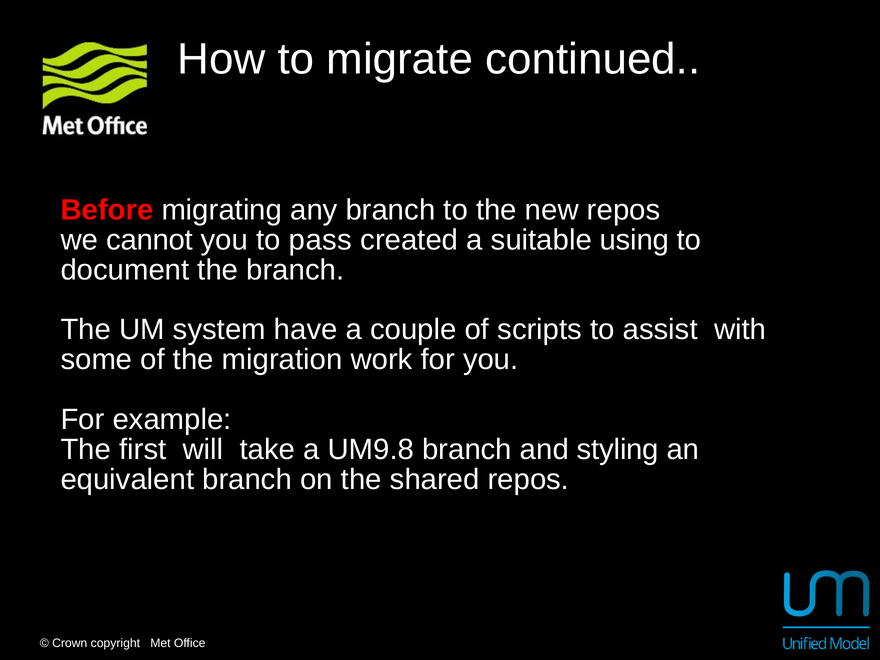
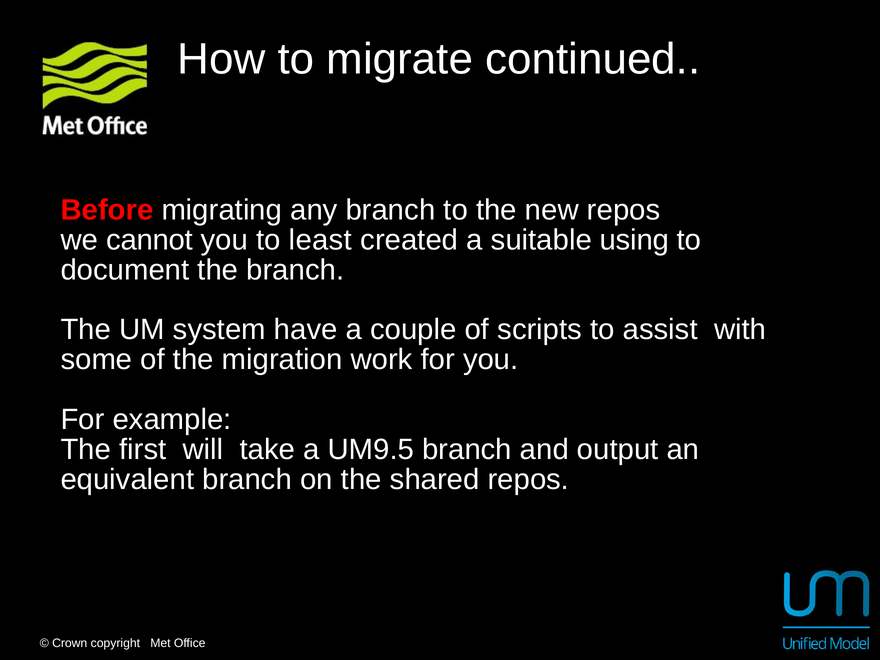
pass: pass -> least (320, 240)
UM9.8: UM9.8 -> UM9.5 (371, 449)
styling: styling -> output (618, 449)
